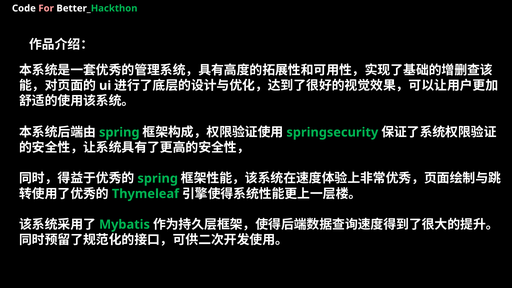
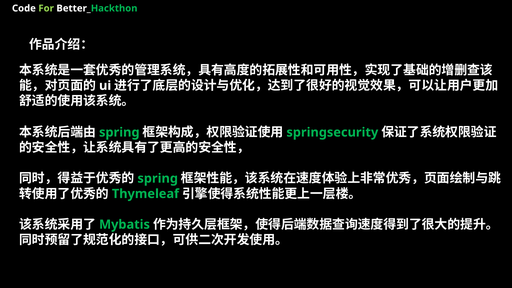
For colour: pink -> light green (46, 8)
